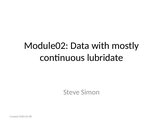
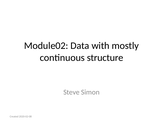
lubridate: lubridate -> structure (105, 58)
